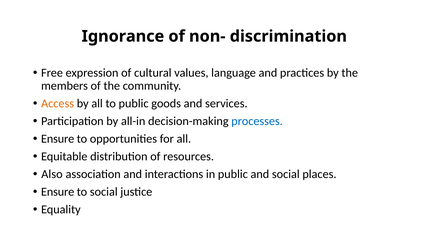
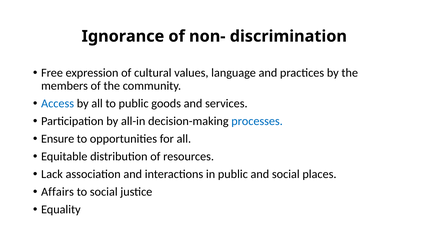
Access colour: orange -> blue (58, 104)
Also: Also -> Lack (52, 175)
Ensure: Ensure -> Affairs (58, 192)
